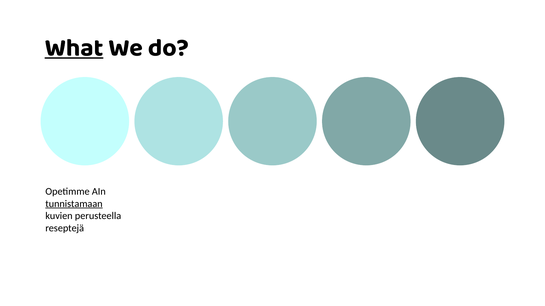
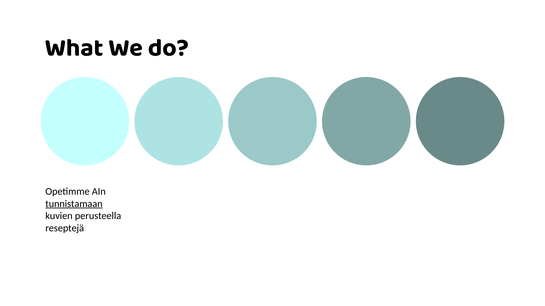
What underline: present -> none (74, 47)
